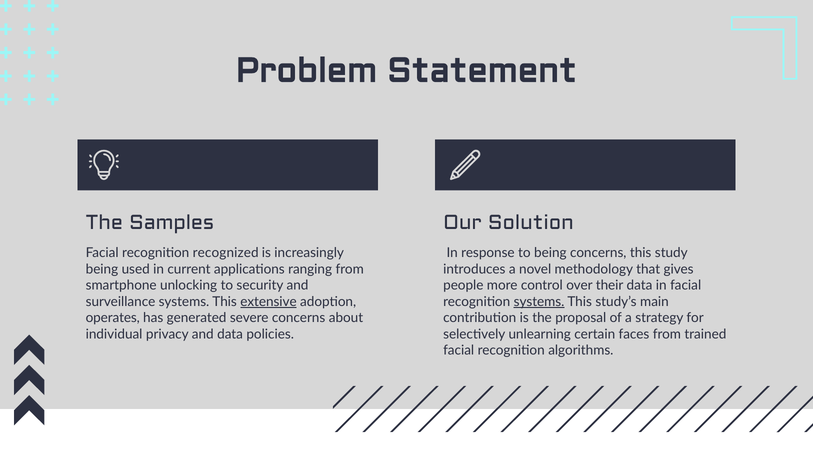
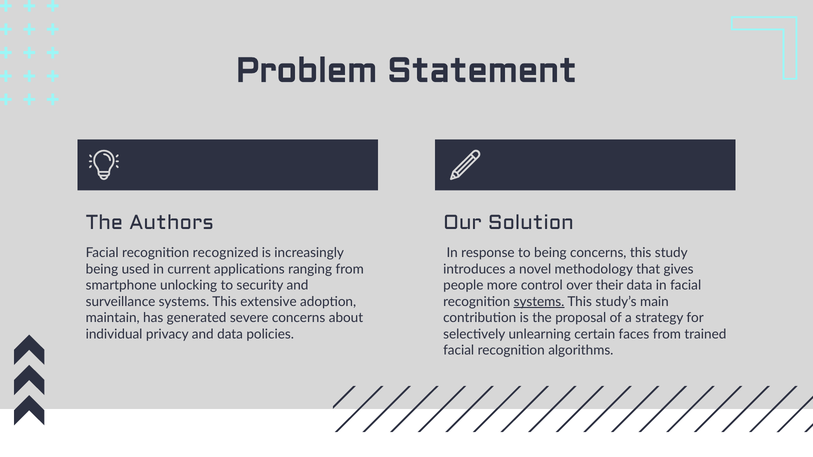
Samples: Samples -> Authors (172, 222)
extensive underline: present -> none (268, 302)
operates: operates -> maintain (113, 318)
